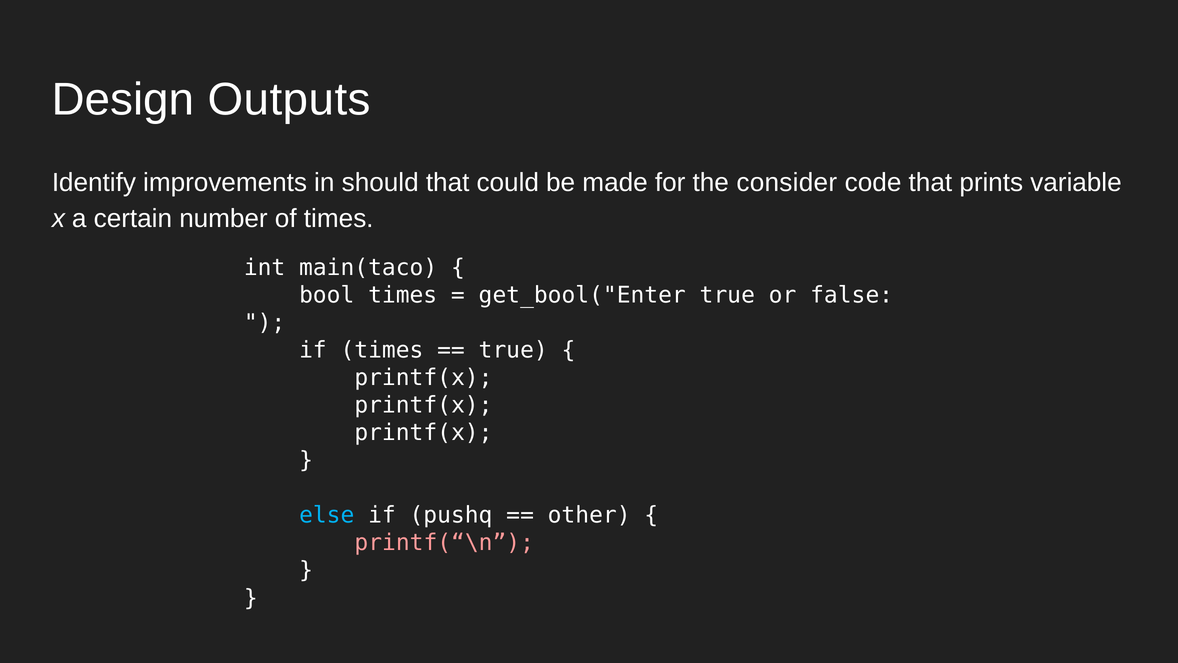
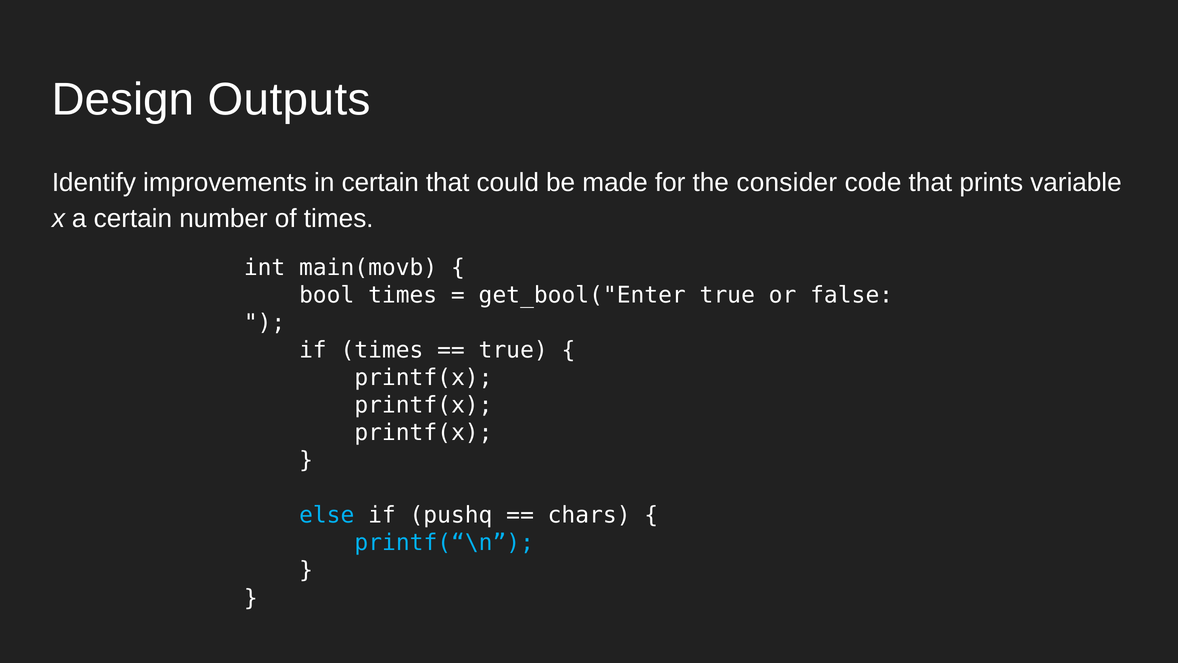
in should: should -> certain (380, 182)
main(taco: main(taco -> main(movb (368, 268)
other: other -> chars (589, 515)
printf(“\n colour: pink -> light blue (444, 543)
